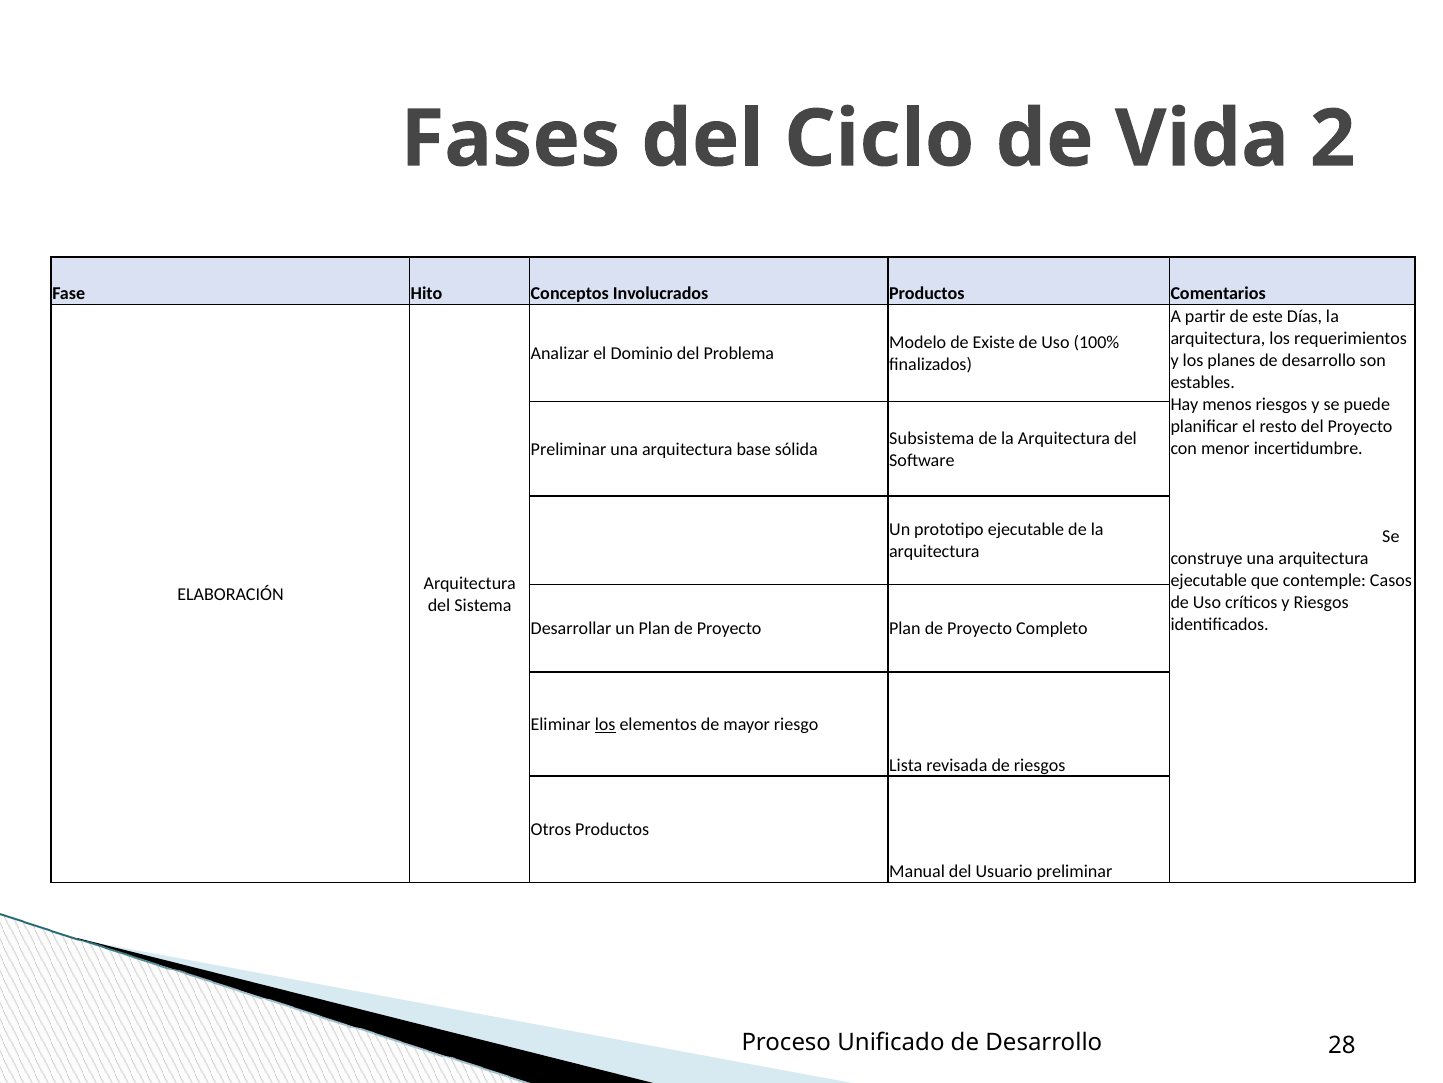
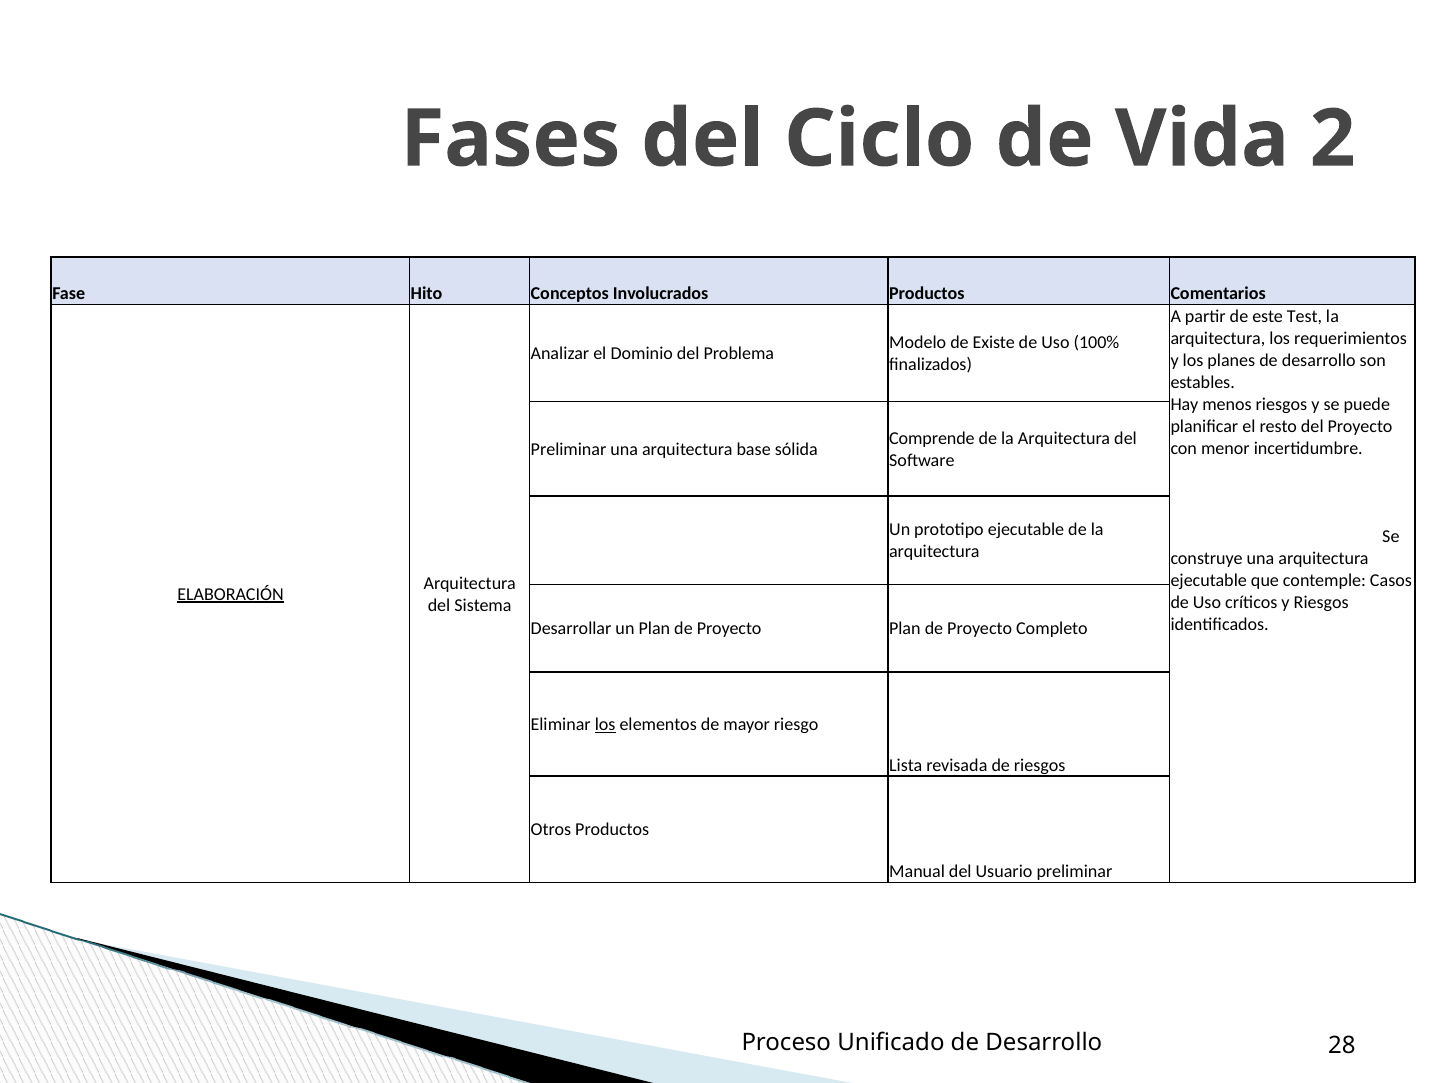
Días: Días -> Test (1305, 317)
Subsistema: Subsistema -> Comprende (932, 438)
ELABORACIÓN underline: none -> present (230, 594)
